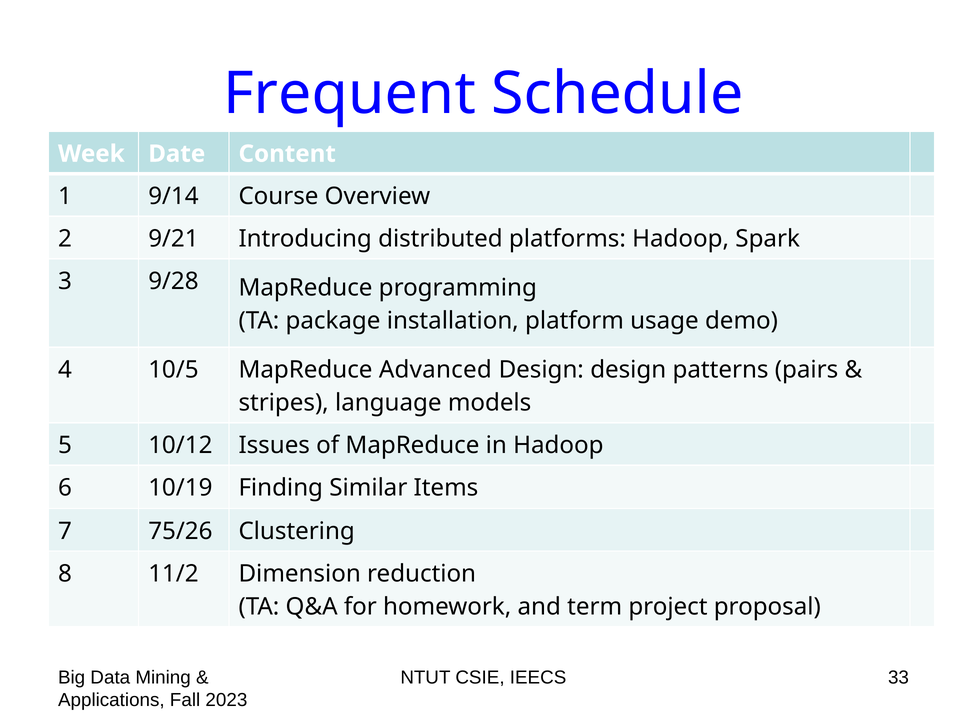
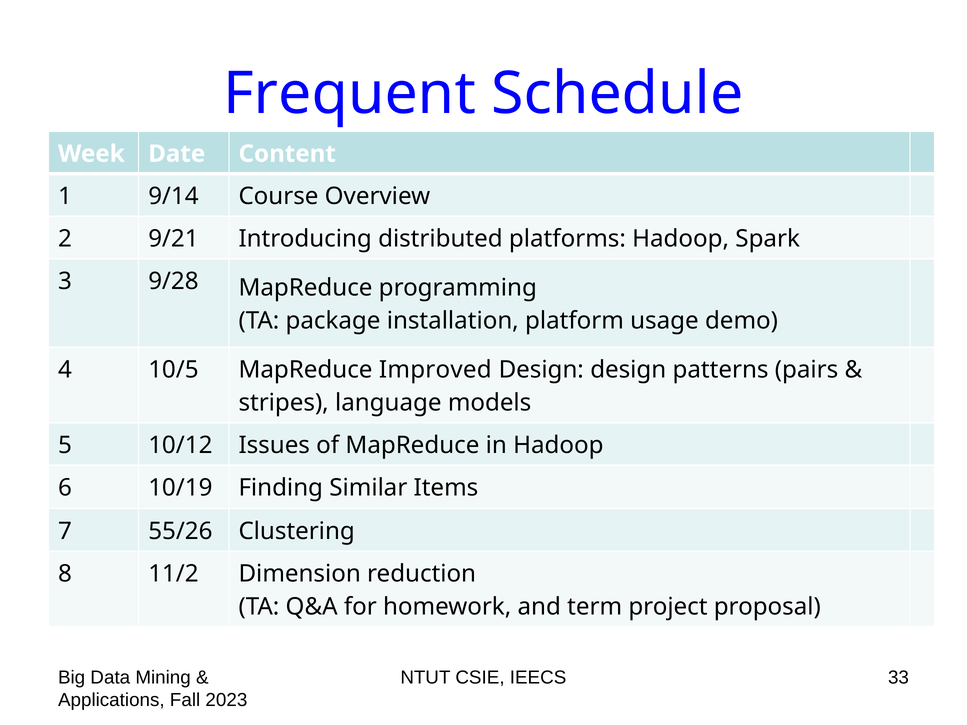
Advanced: Advanced -> Improved (435, 370)
75/26: 75/26 -> 55/26 (180, 531)
